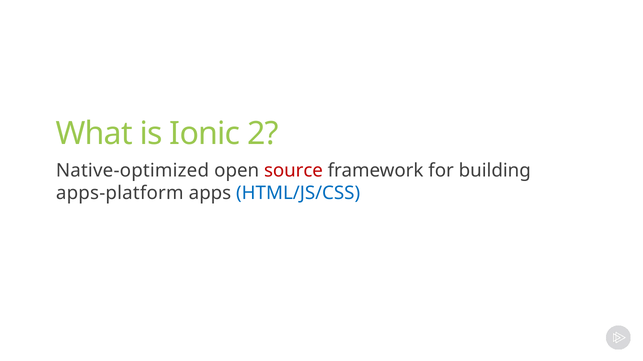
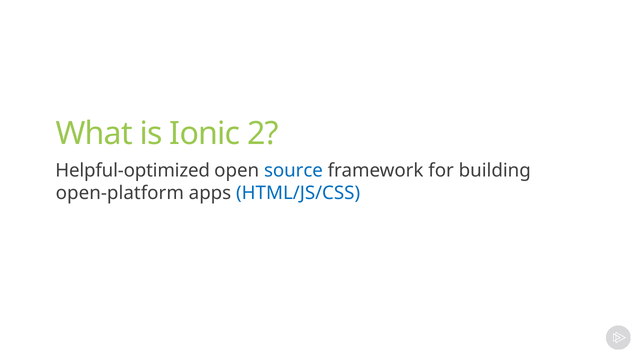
Native-optimized: Native-optimized -> Helpful-optimized (133, 171)
source colour: red -> blue (293, 171)
apps-platform: apps-platform -> open-platform (120, 194)
